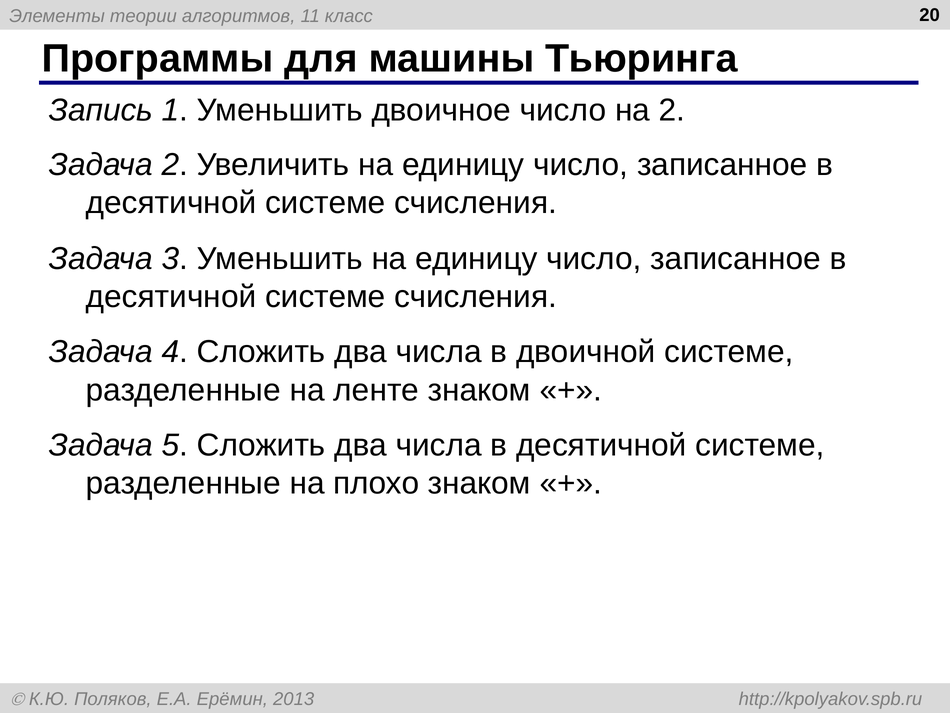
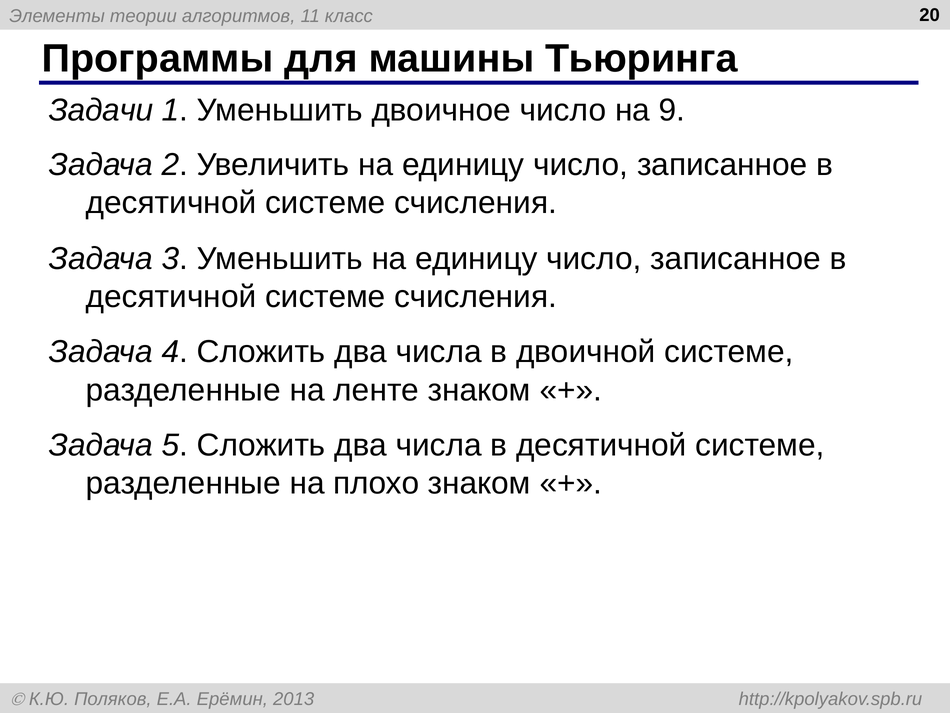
Запись: Запись -> Задачи (101, 110)
на 2: 2 -> 9 (672, 110)
